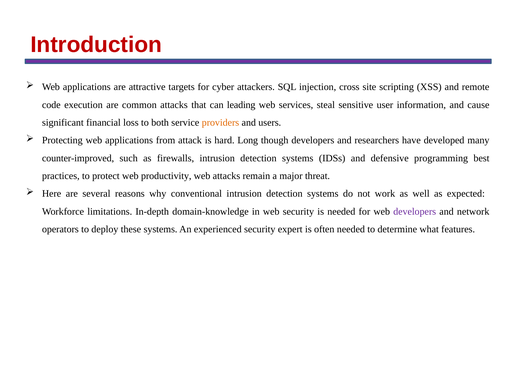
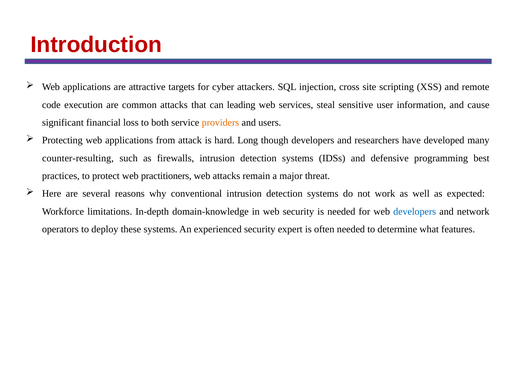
counter-improved: counter-improved -> counter-resulting (78, 158)
productivity: productivity -> practitioners (166, 176)
developers colour: purple -> blue (415, 211)
